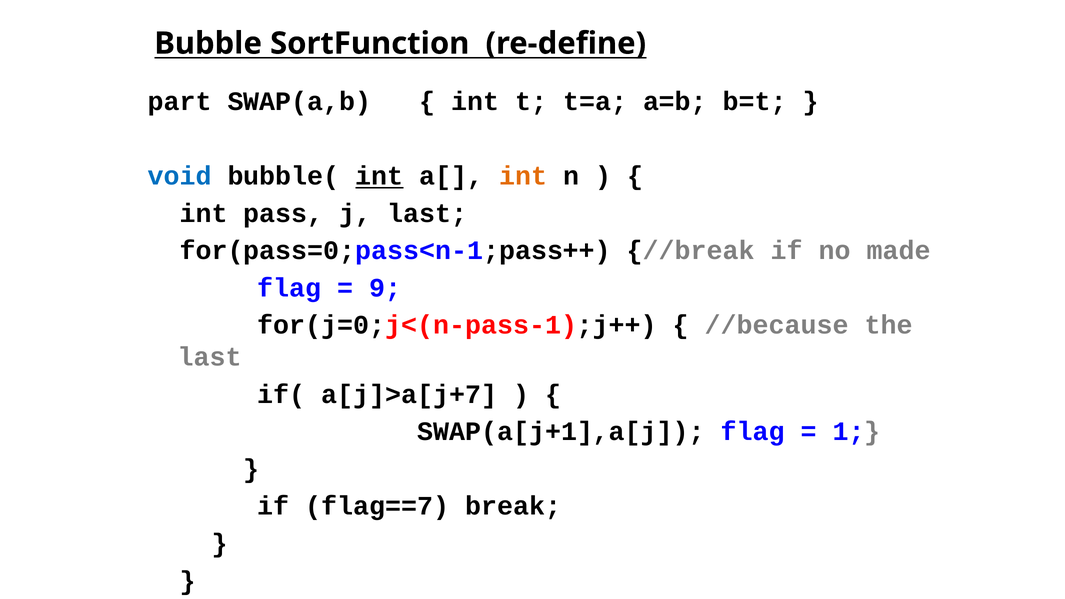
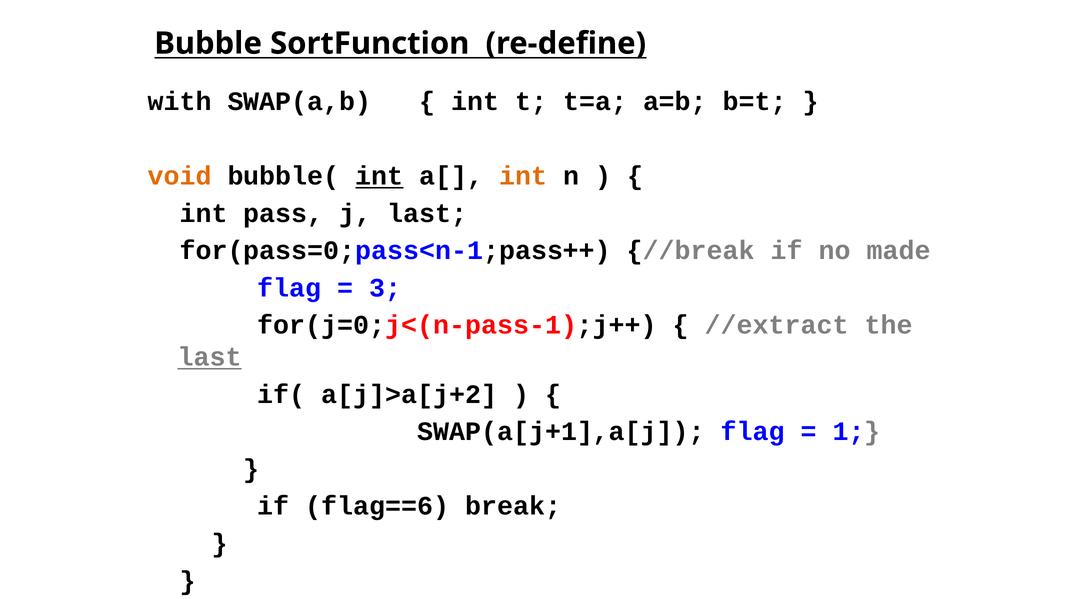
part: part -> with (180, 102)
void colour: blue -> orange (180, 176)
9: 9 -> 3 (385, 288)
//because: //because -> //extract (777, 325)
last underline: none -> present (210, 357)
a[j]>a[j+7: a[j]>a[j+7 -> a[j]>a[j+2 (409, 394)
flag==7: flag==7 -> flag==6 (377, 506)
